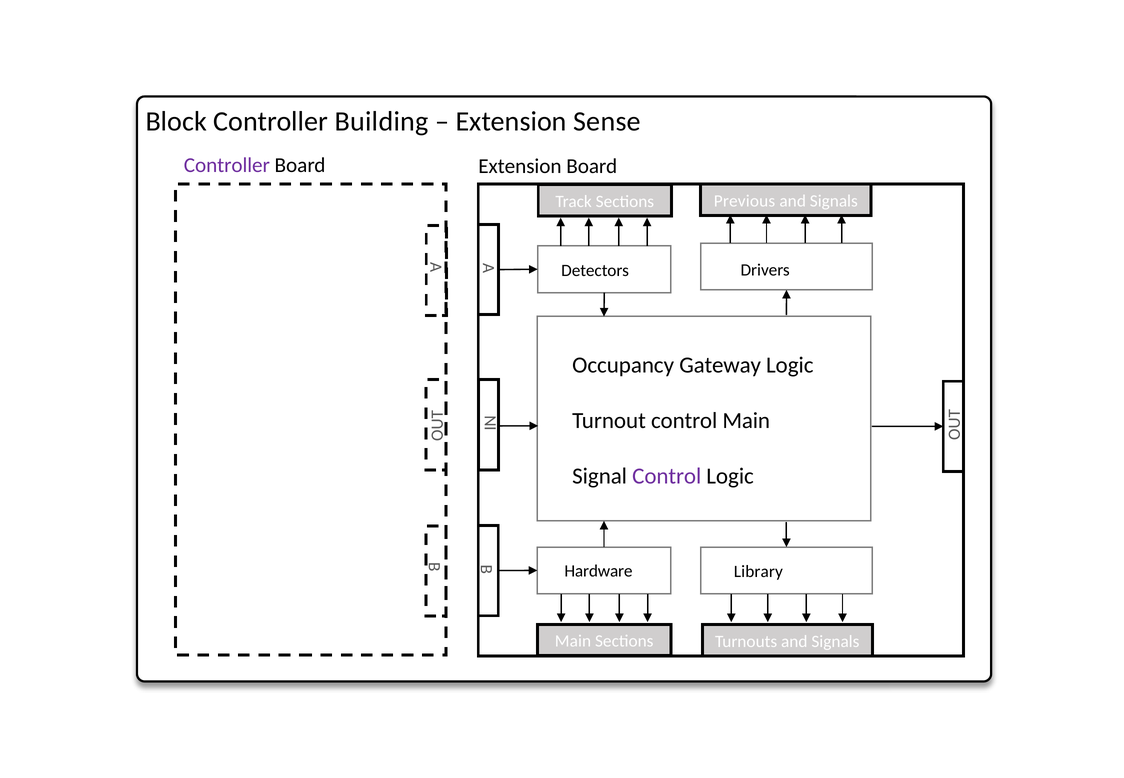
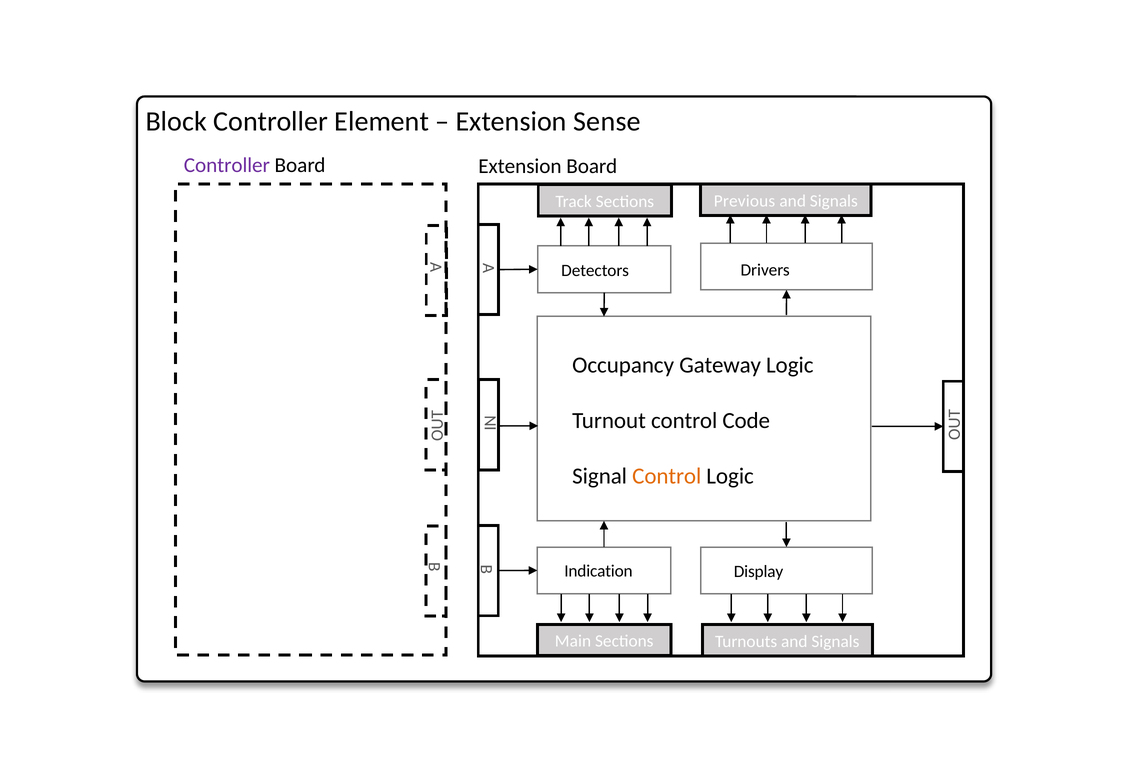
Building: Building -> Element (382, 121)
control Main: Main -> Code (746, 421)
Control colour: purple -> orange (667, 476)
Hardware: Hardware -> Indication (598, 571)
Library: Library -> Display (758, 571)
